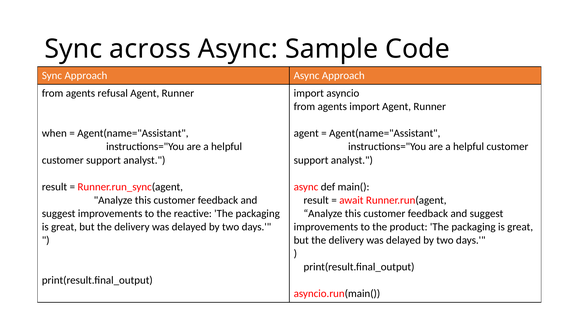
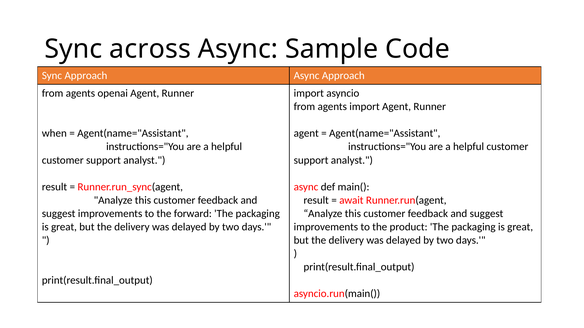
refusal: refusal -> openai (113, 93)
reactive: reactive -> forward (193, 214)
